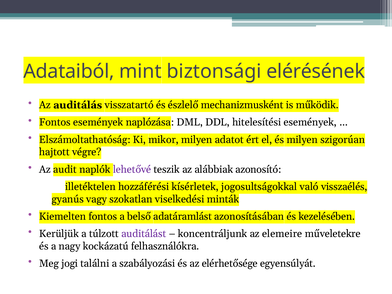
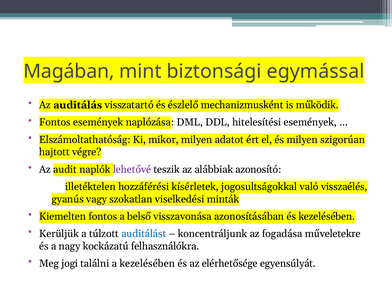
Adataiból: Adataiból -> Magában (69, 71)
elérésének: elérésének -> egymással (316, 71)
adatáramlást: adatáramlást -> visszavonása (183, 216)
auditálást colour: purple -> blue (144, 234)
elemeire: elemeire -> fogadása (282, 234)
a szabályozási: szabályozási -> kezelésében (147, 263)
